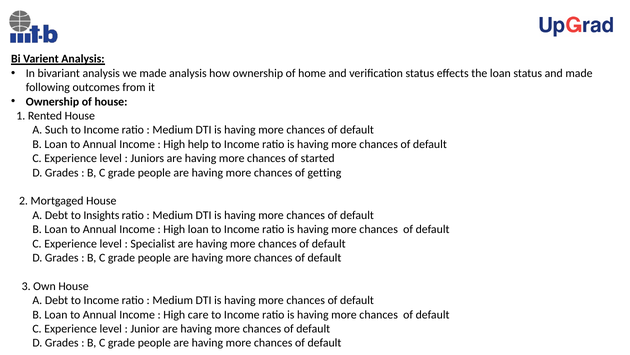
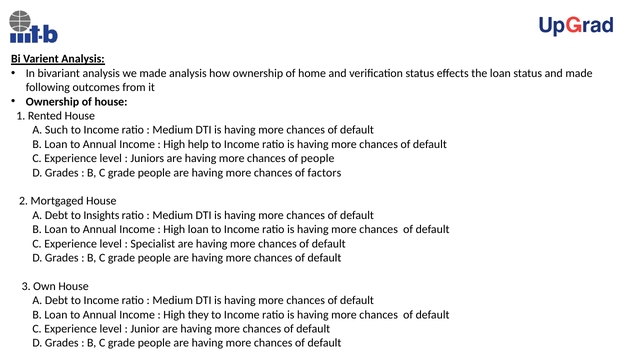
of started: started -> people (318, 158)
getting: getting -> factors (324, 172)
care: care -> they (198, 314)
